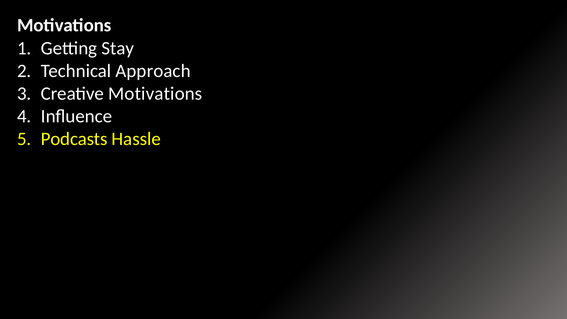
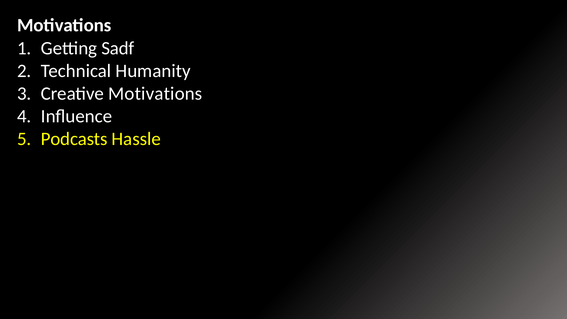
Stay: Stay -> Sadf (118, 48)
Approach: Approach -> Humanity (153, 71)
